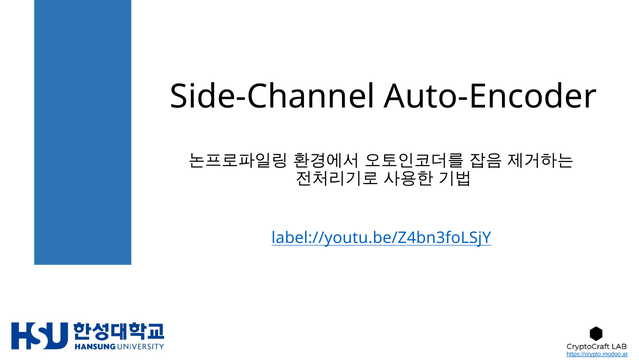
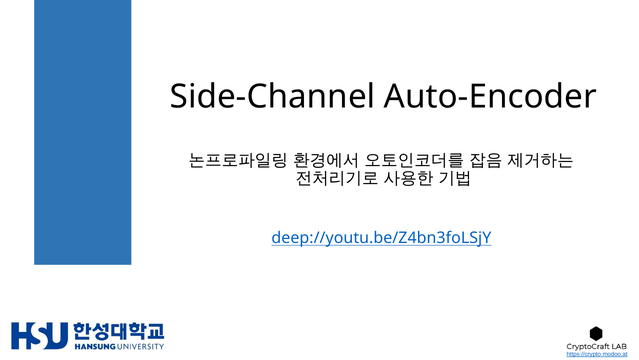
label://youtu.be/Z4bn3foLSjY: label://youtu.be/Z4bn3foLSjY -> deep://youtu.be/Z4bn3foLSjY (381, 238)
